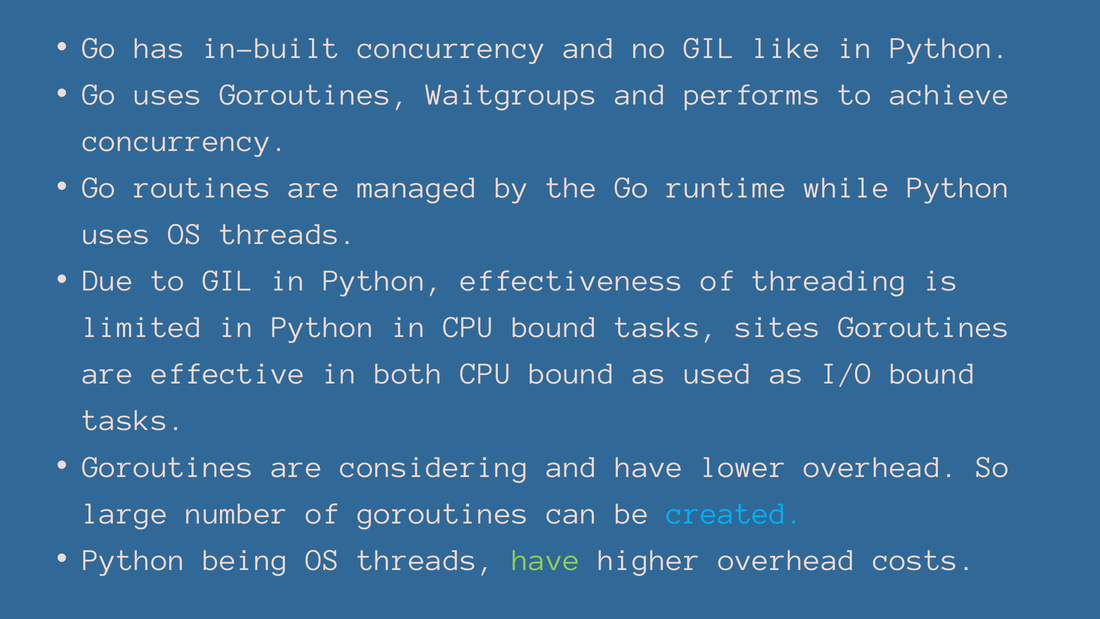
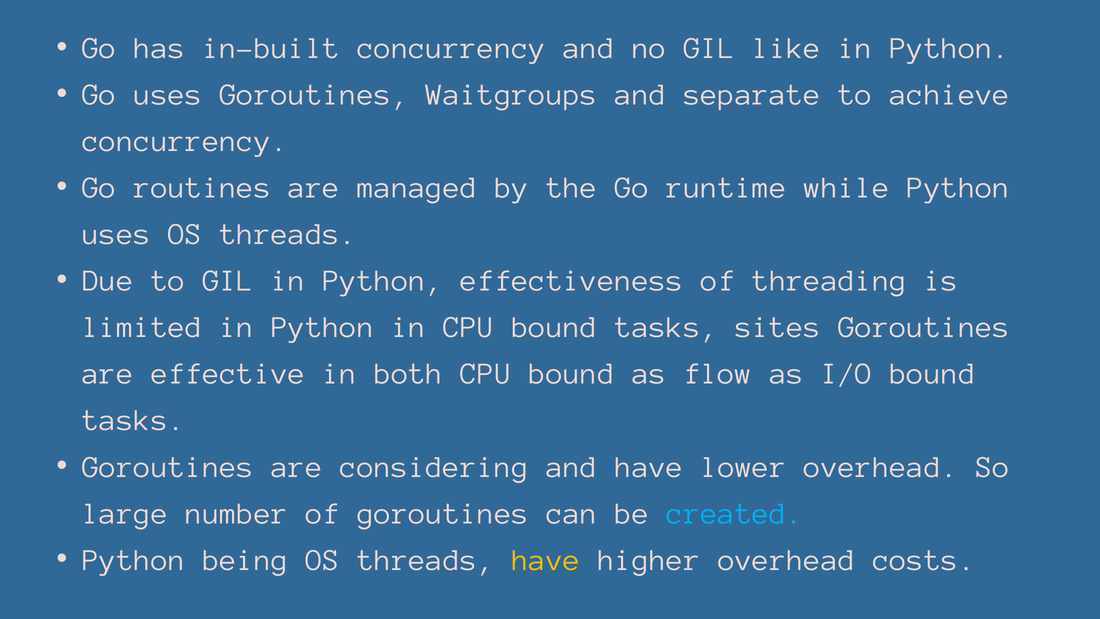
performs: performs -> separate (753, 94)
used: used -> flow (718, 374)
have colour: light green -> yellow (546, 560)
